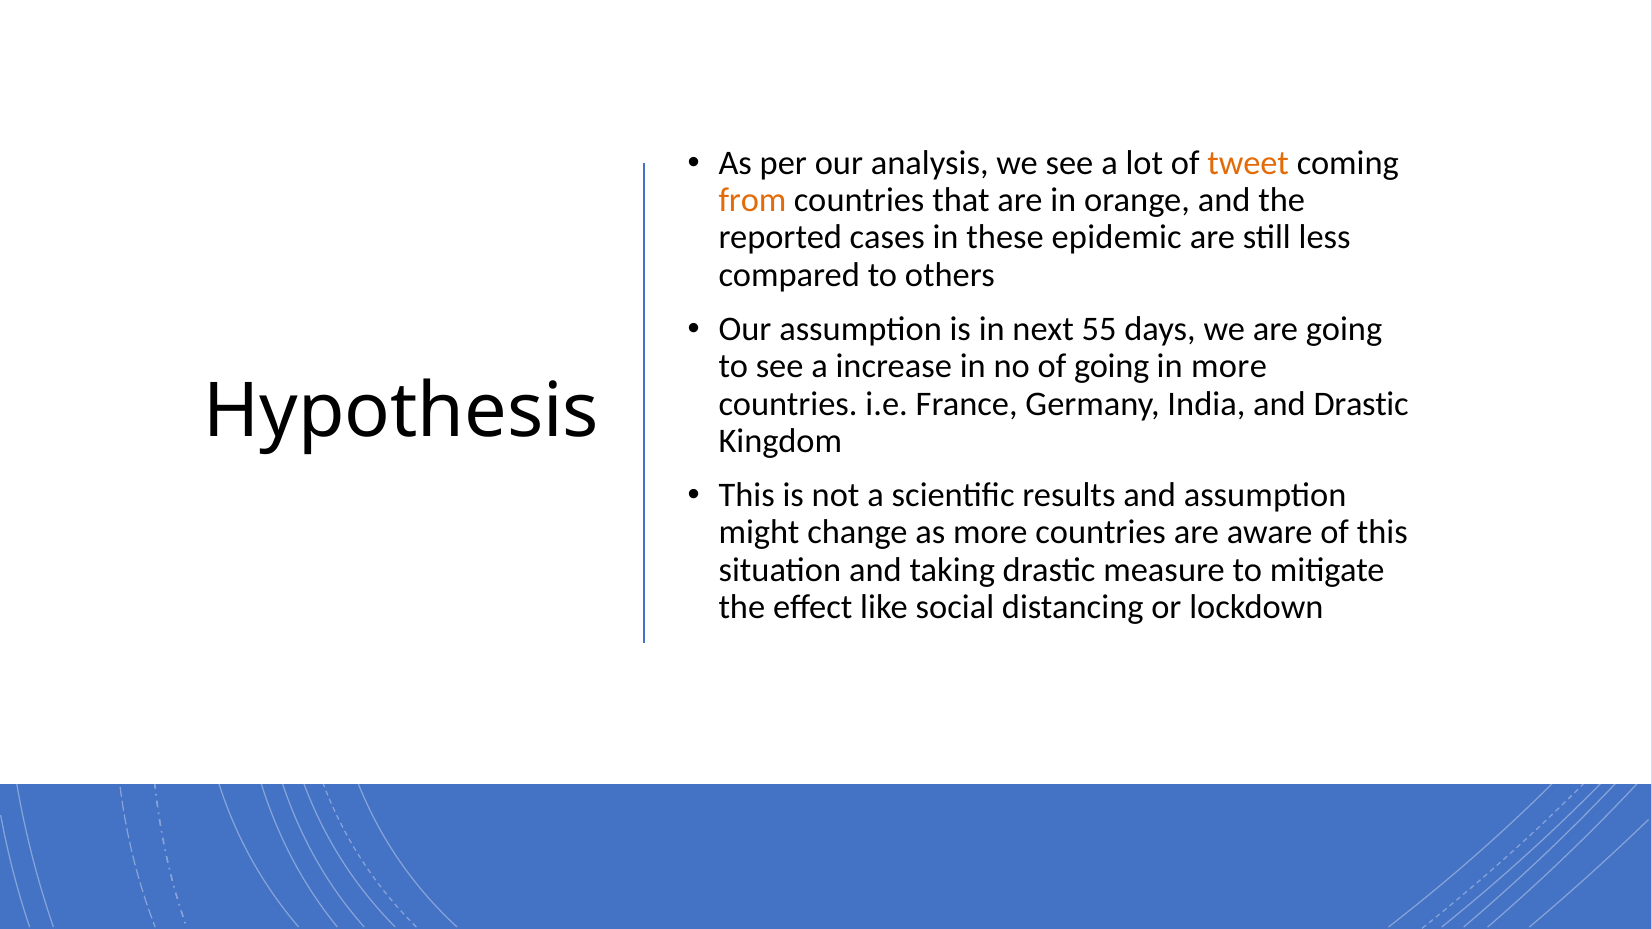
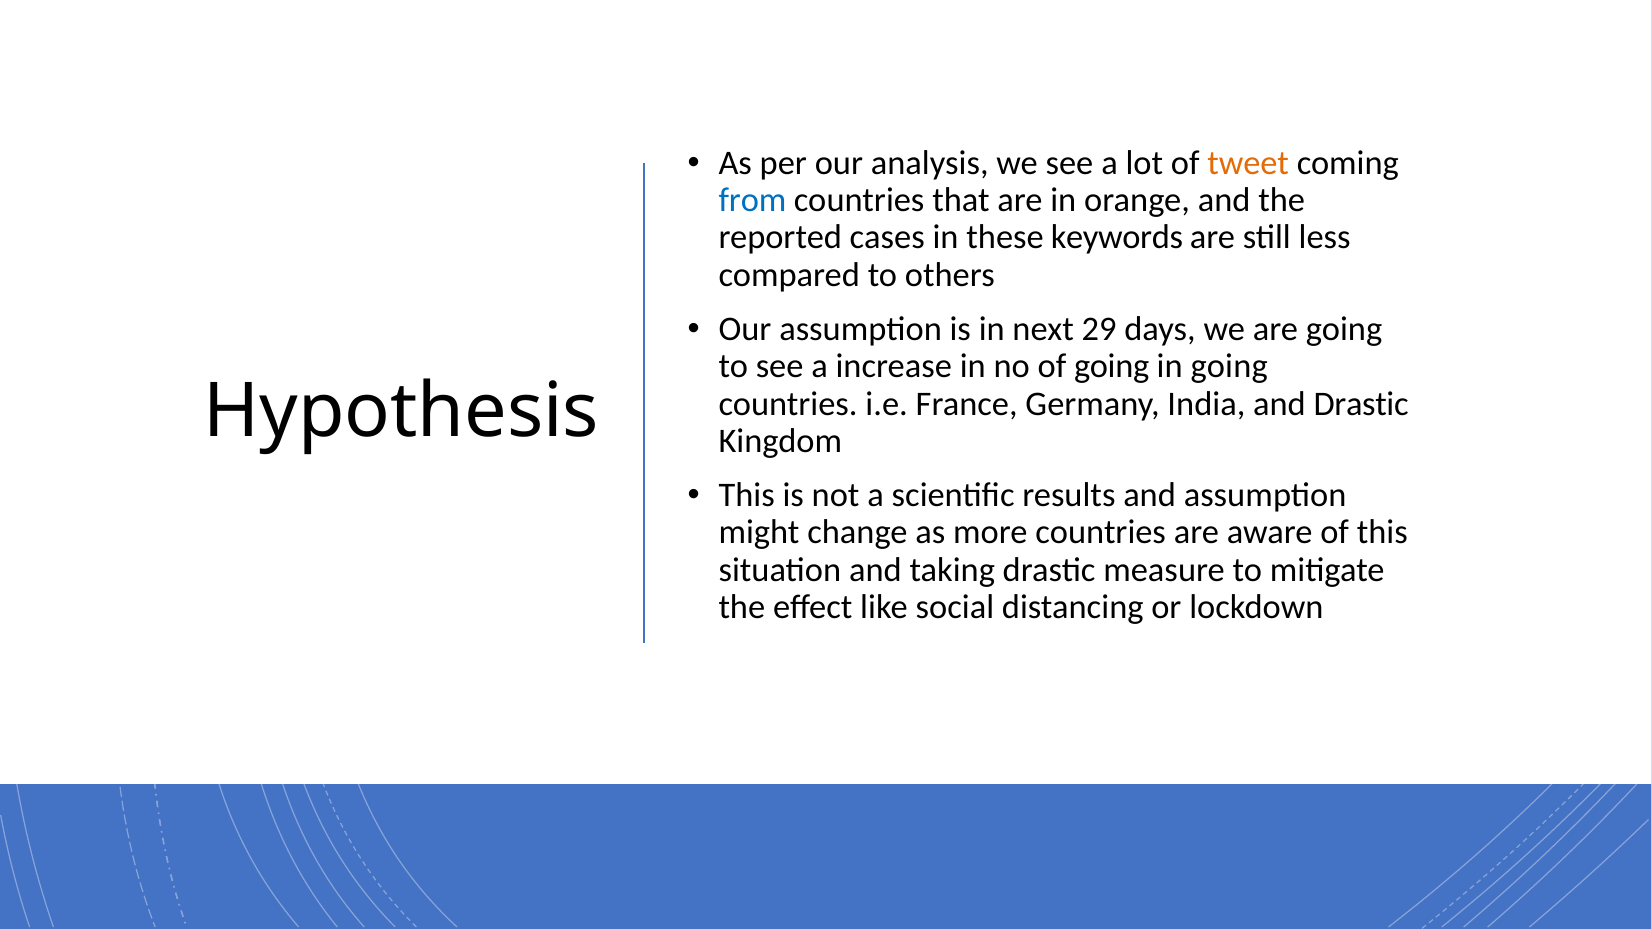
from colour: orange -> blue (752, 200)
epidemic: epidemic -> keywords (1117, 238)
55: 55 -> 29 (1099, 329)
in more: more -> going (1229, 367)
